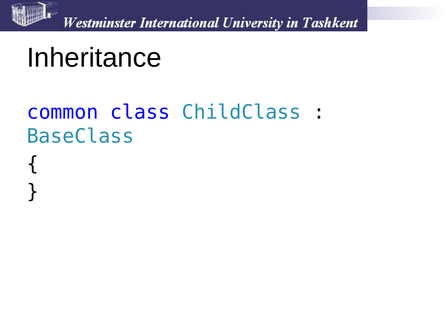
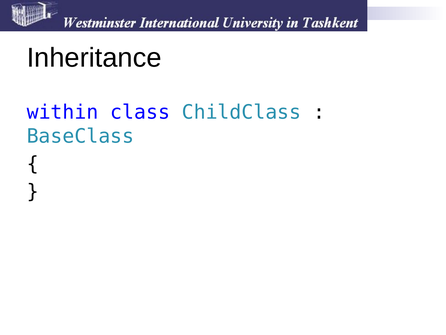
common: common -> within (63, 112)
